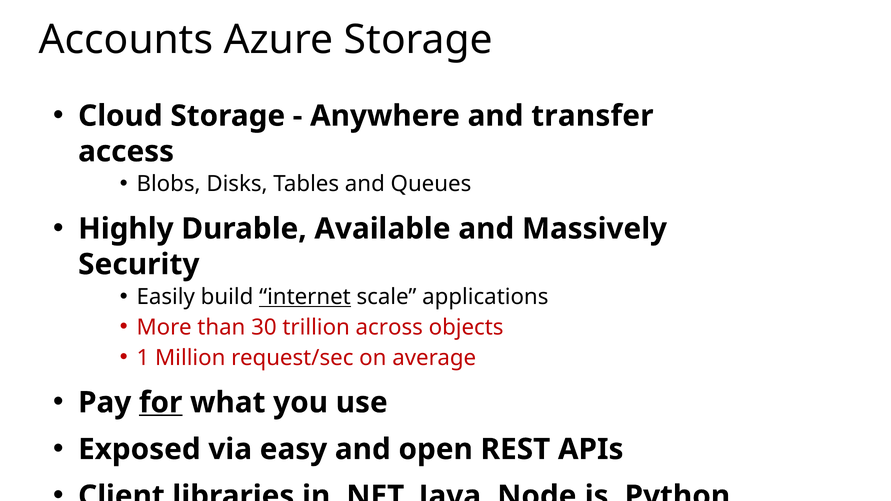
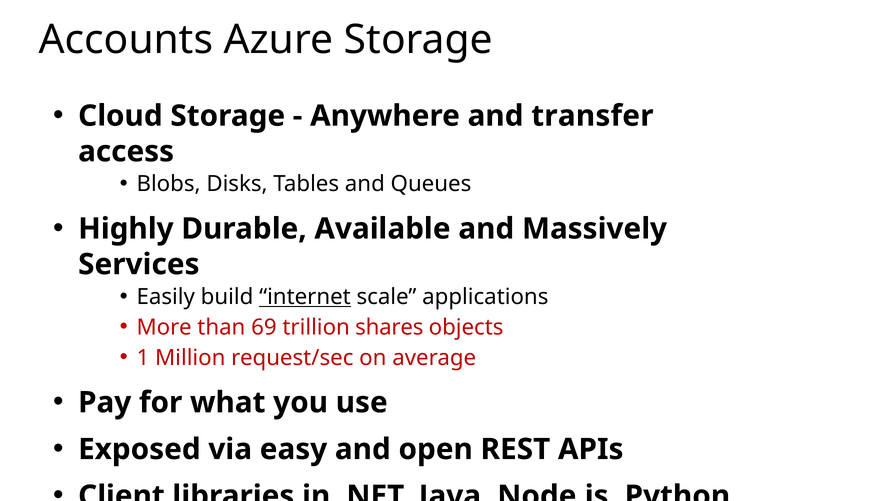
Security: Security -> Services (139, 264)
30: 30 -> 69 (264, 328)
across: across -> shares (389, 328)
for underline: present -> none (161, 403)
